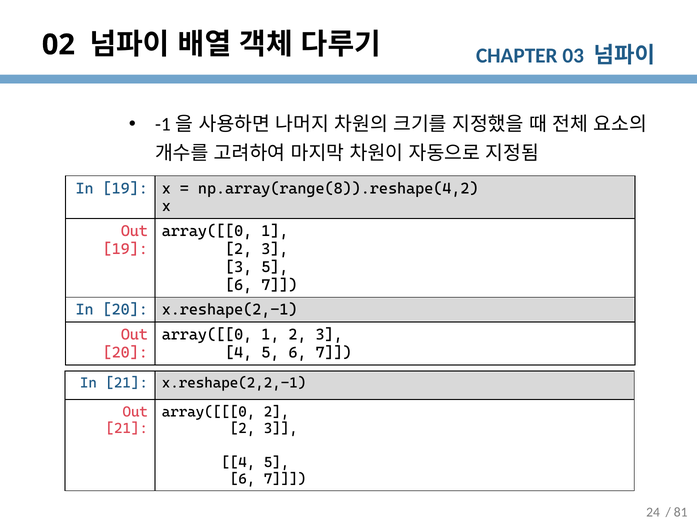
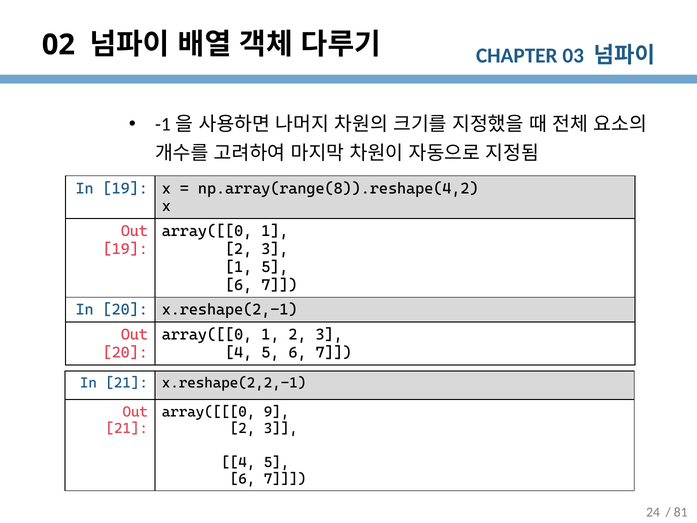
3: 3 -> 1 (239, 267)
array([[[0 2: 2 -> 9 (277, 412)
